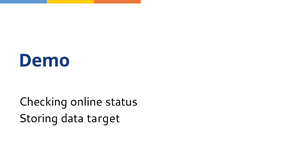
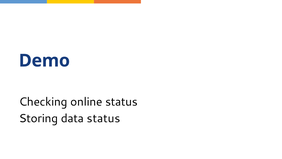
data target: target -> status (104, 118)
